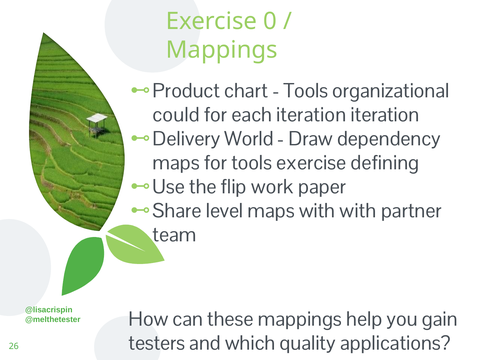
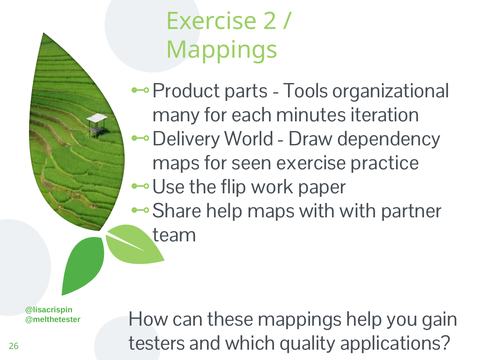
0: 0 -> 2 (270, 21)
chart: chart -> parts (246, 91)
could: could -> many (176, 115)
each iteration: iteration -> minutes (311, 115)
for tools: tools -> seen (252, 163)
defining: defining -> practice (385, 163)
Share level: level -> help (224, 211)
